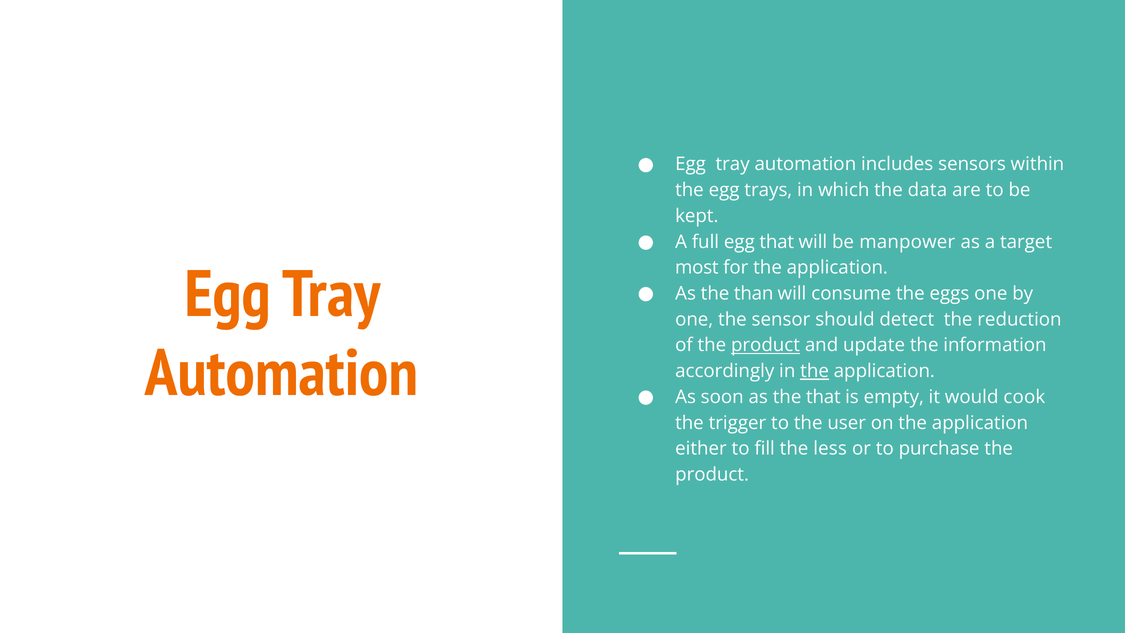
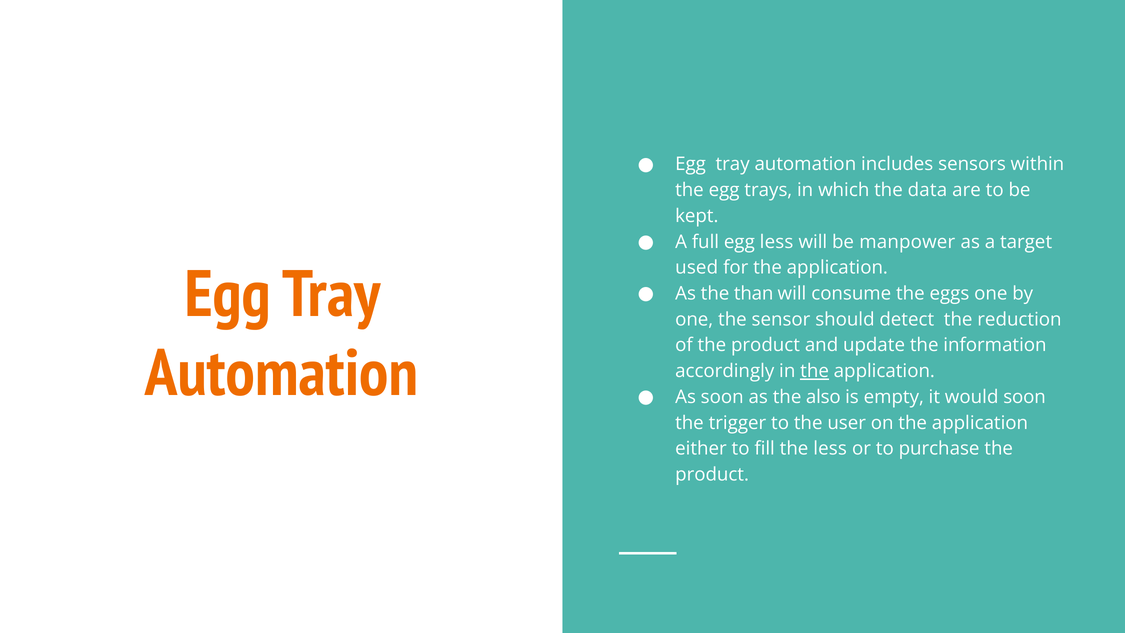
egg that: that -> less (777, 242)
most: most -> used (697, 268)
product underline: present -> none (765, 345)
the that: that -> also (823, 397)
would cook: cook -> soon (1025, 397)
